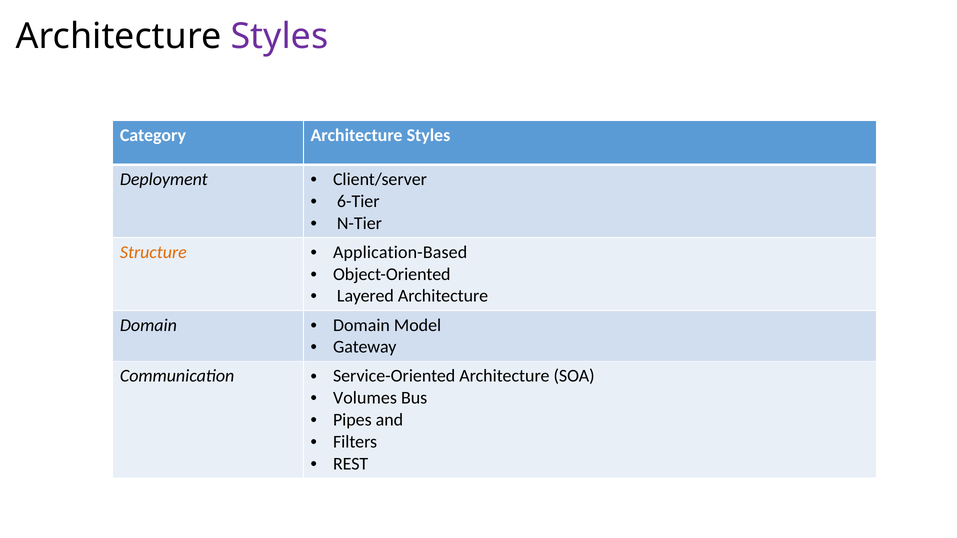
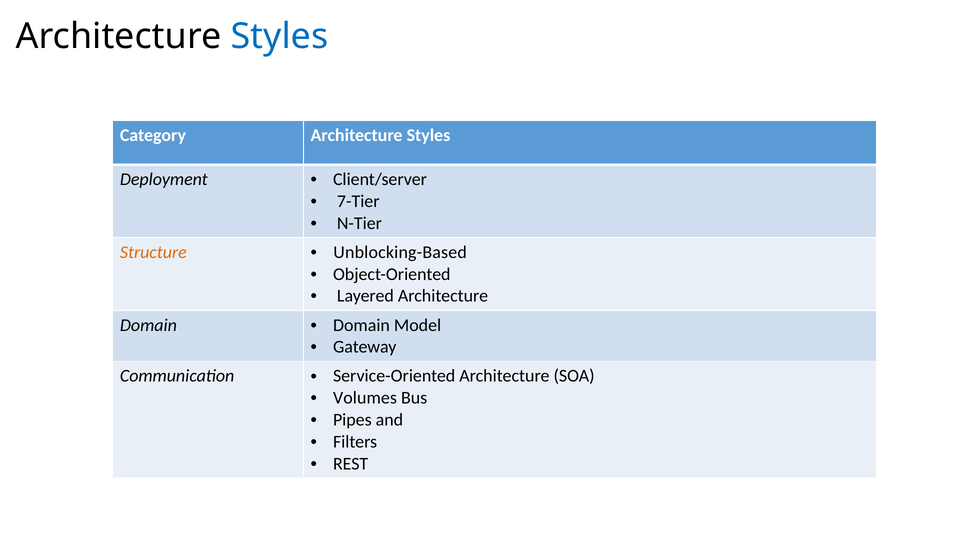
Styles colour: purple -> blue (280, 37)
6-Tier: 6-Tier -> 7-Tier (358, 201)
Application-Based: Application-Based -> Unblocking-Based (400, 252)
